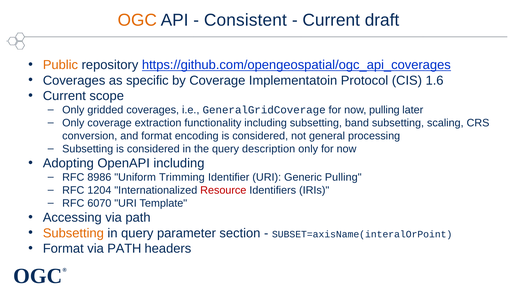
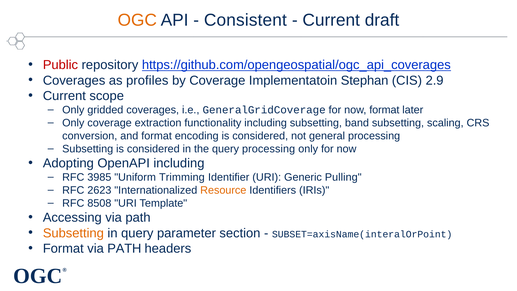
Public colour: orange -> red (60, 65)
specific: specific -> profiles (147, 80)
Protocol: Protocol -> Stephan (365, 80)
1.6: 1.6 -> 2.9 (435, 80)
now pulling: pulling -> format (384, 110)
query description: description -> processing (269, 149)
8986: 8986 -> 3985 (99, 177)
1204: 1204 -> 2623 (99, 190)
Resource colour: red -> orange (223, 190)
6070: 6070 -> 8508 (99, 203)
